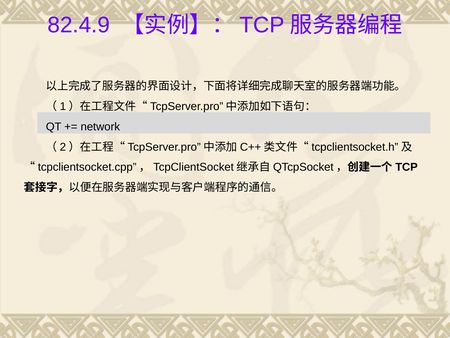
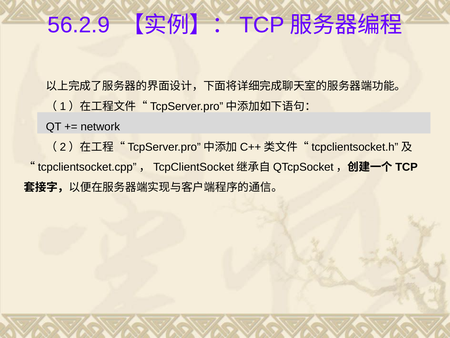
82.4.9: 82.4.9 -> 56.2.9 (79, 25)
